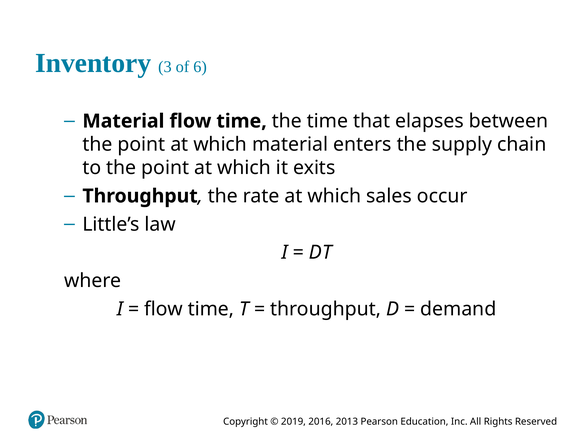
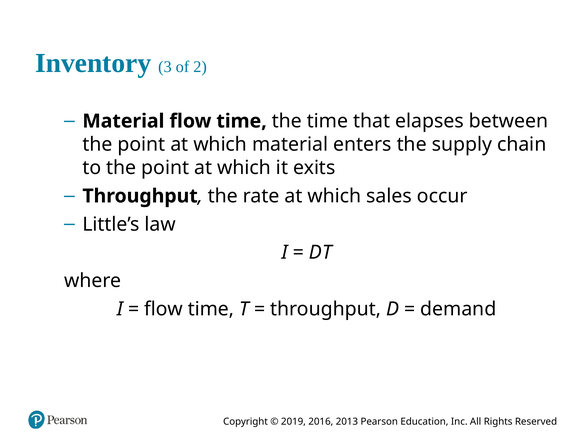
6: 6 -> 2 (200, 67)
